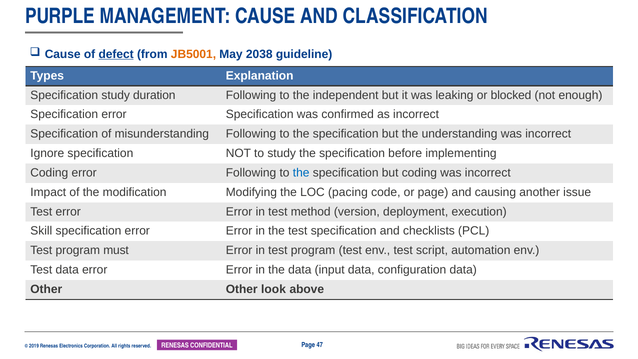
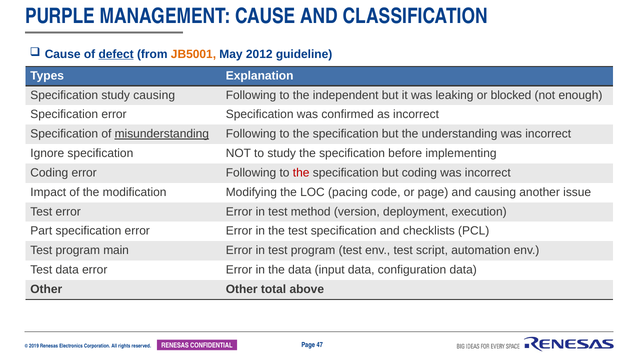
2038: 2038 -> 2012 (259, 54)
study duration: duration -> causing (154, 95)
misunderstanding underline: none -> present (162, 134)
the colour: blue -> red (301, 173)
Skill: Skill -> Part (41, 231)
must: must -> main (116, 250)
look: look -> total (274, 289)
